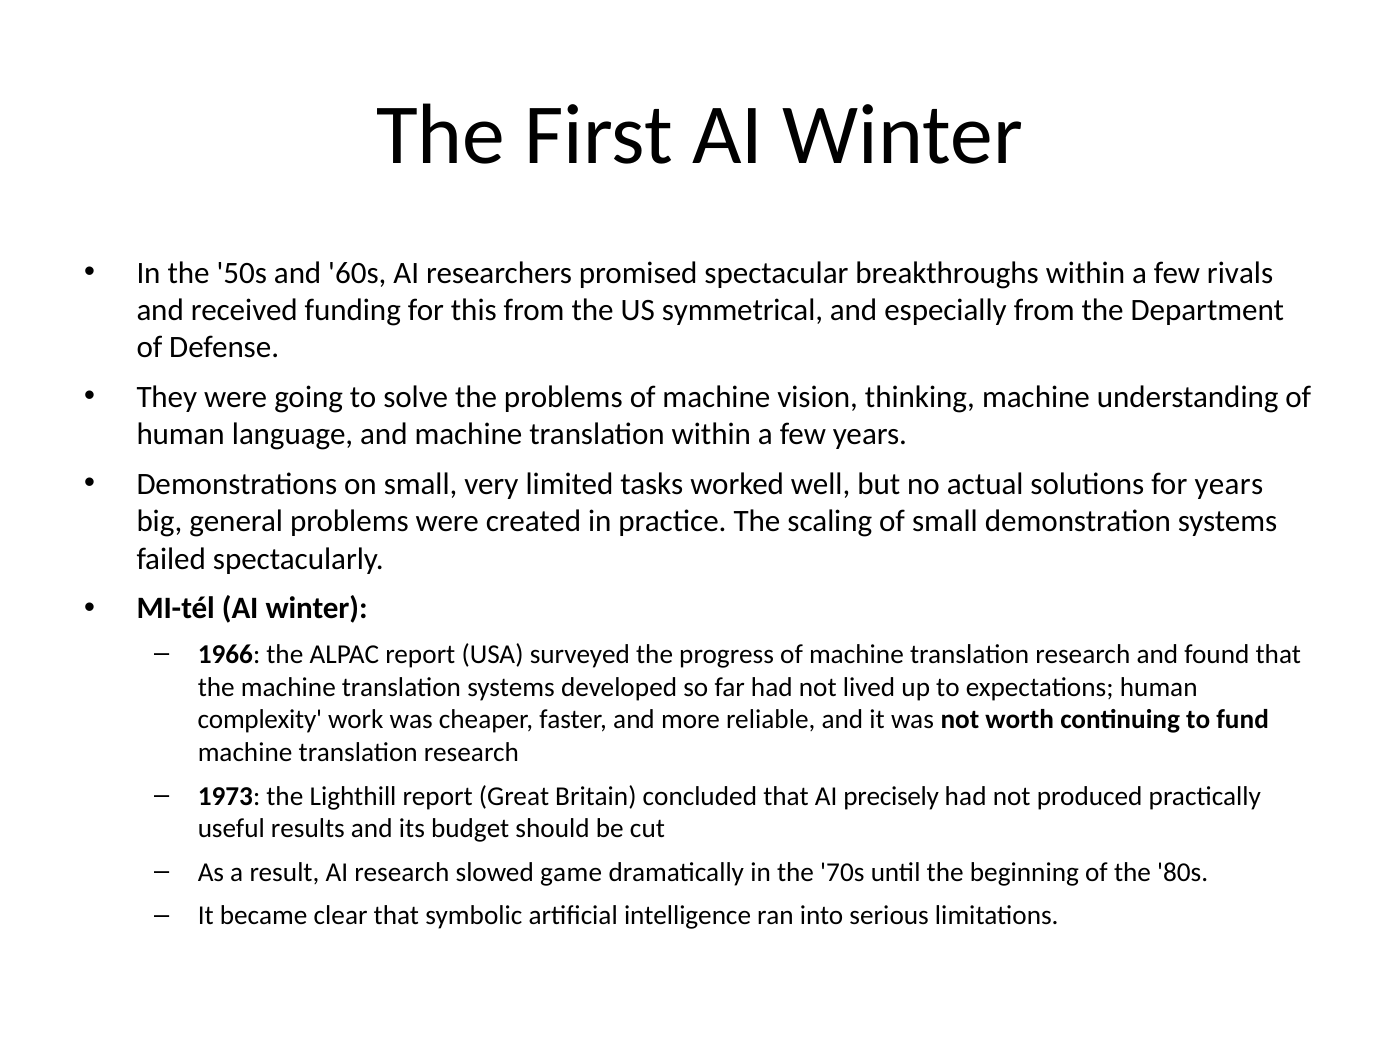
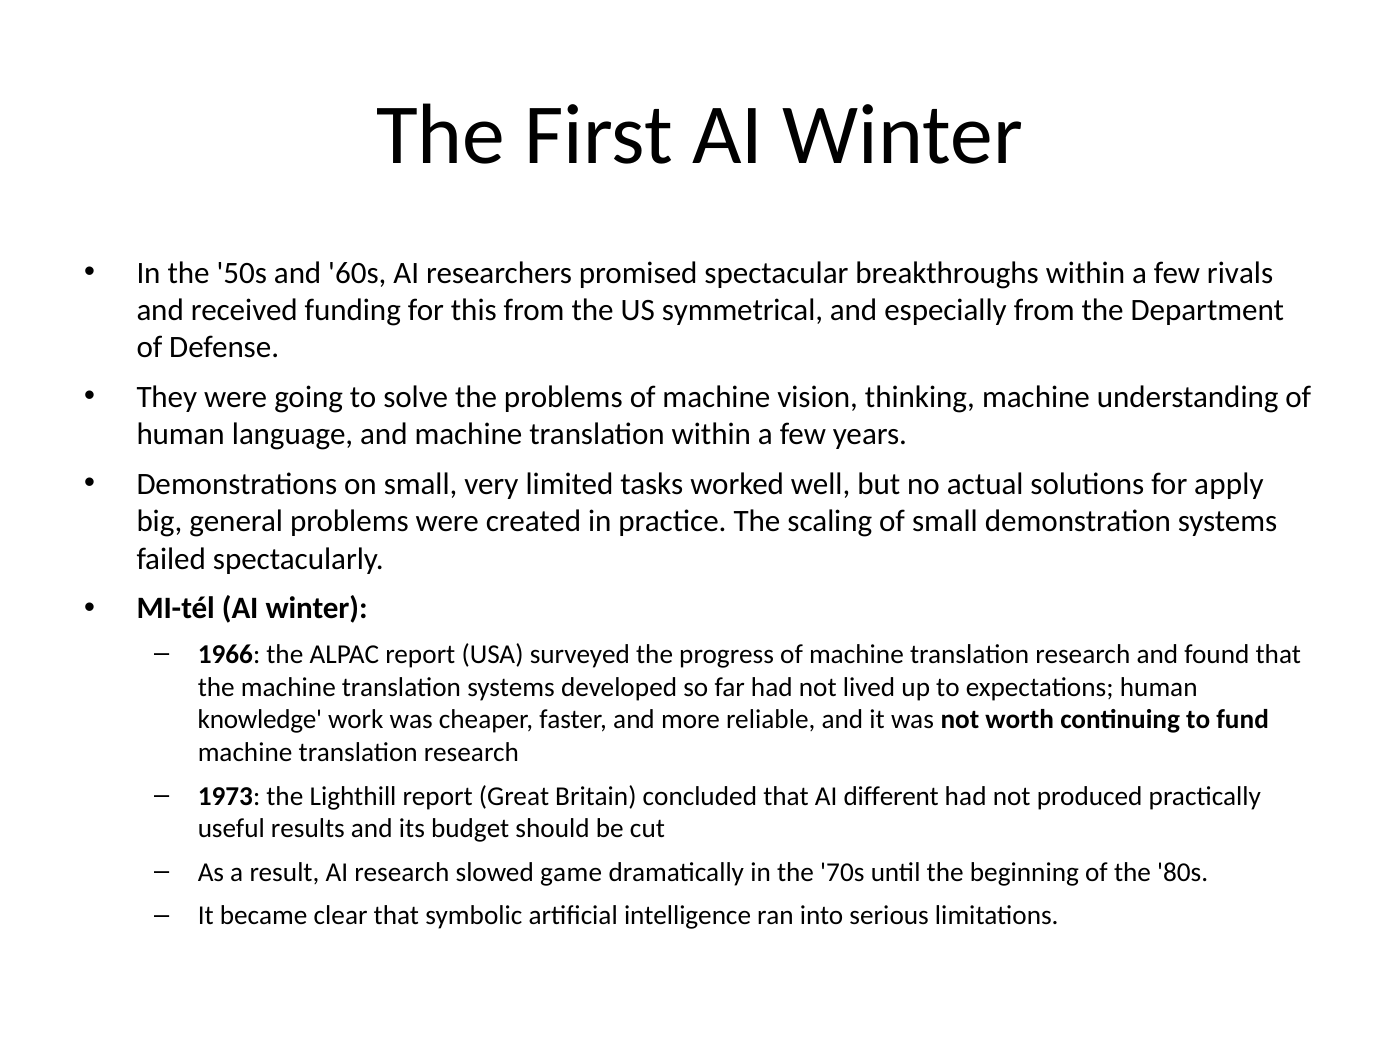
for years: years -> apply (1229, 484)
complexity: complexity -> knowledge (260, 720)
precisely: precisely -> different (891, 796)
